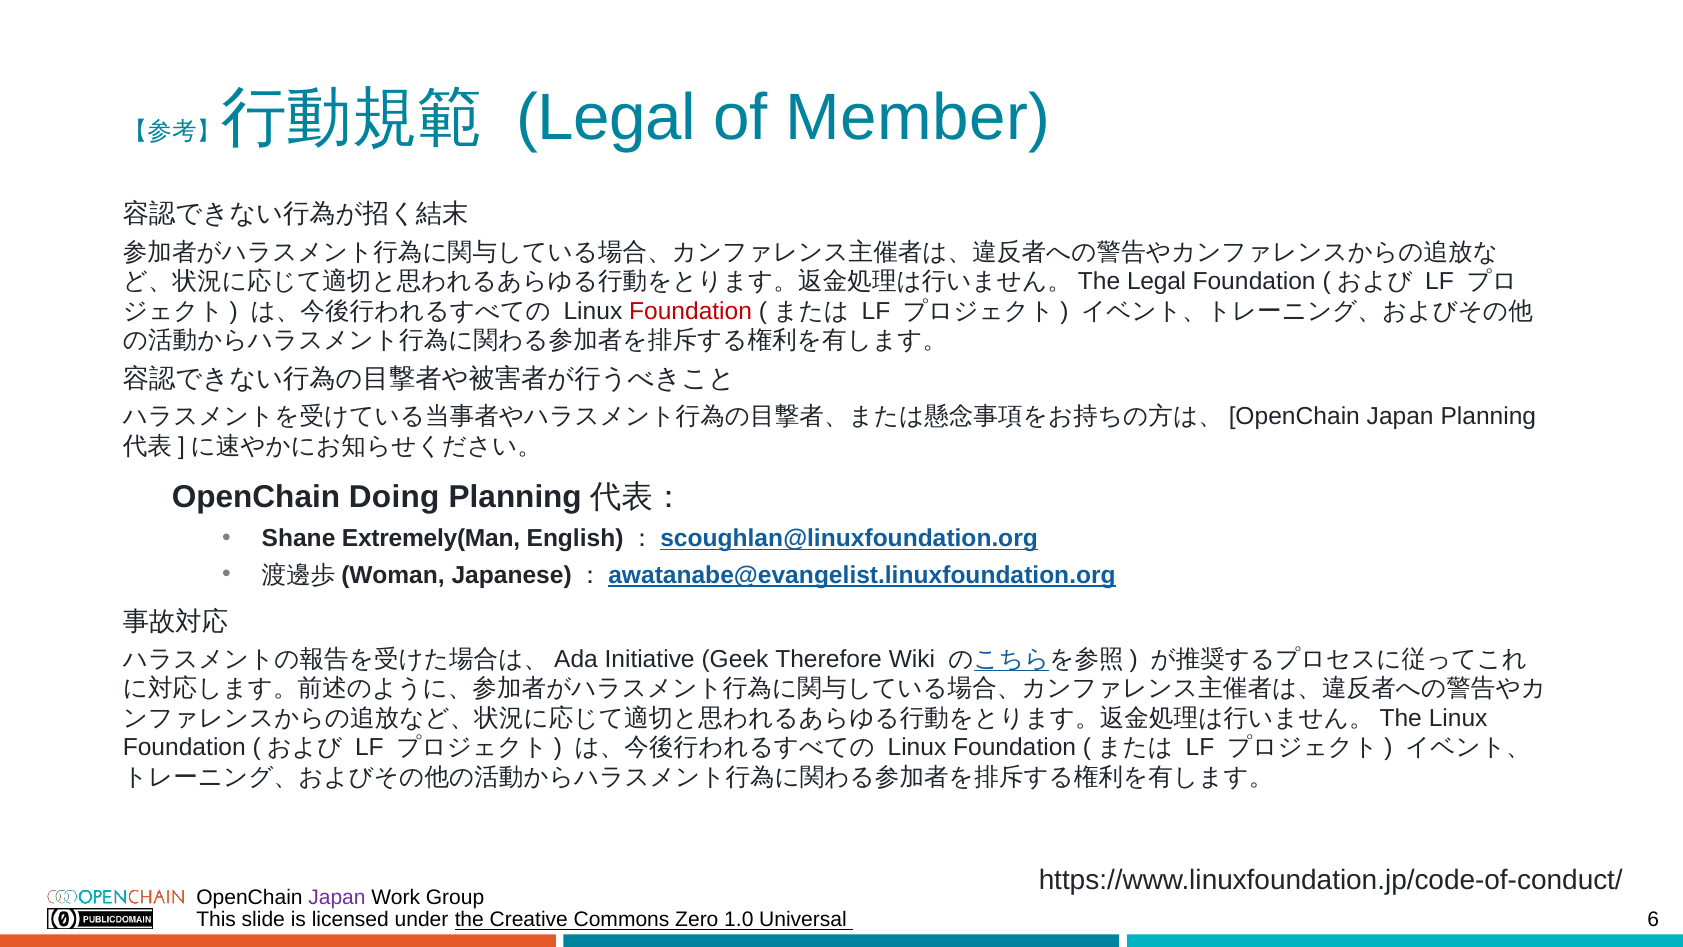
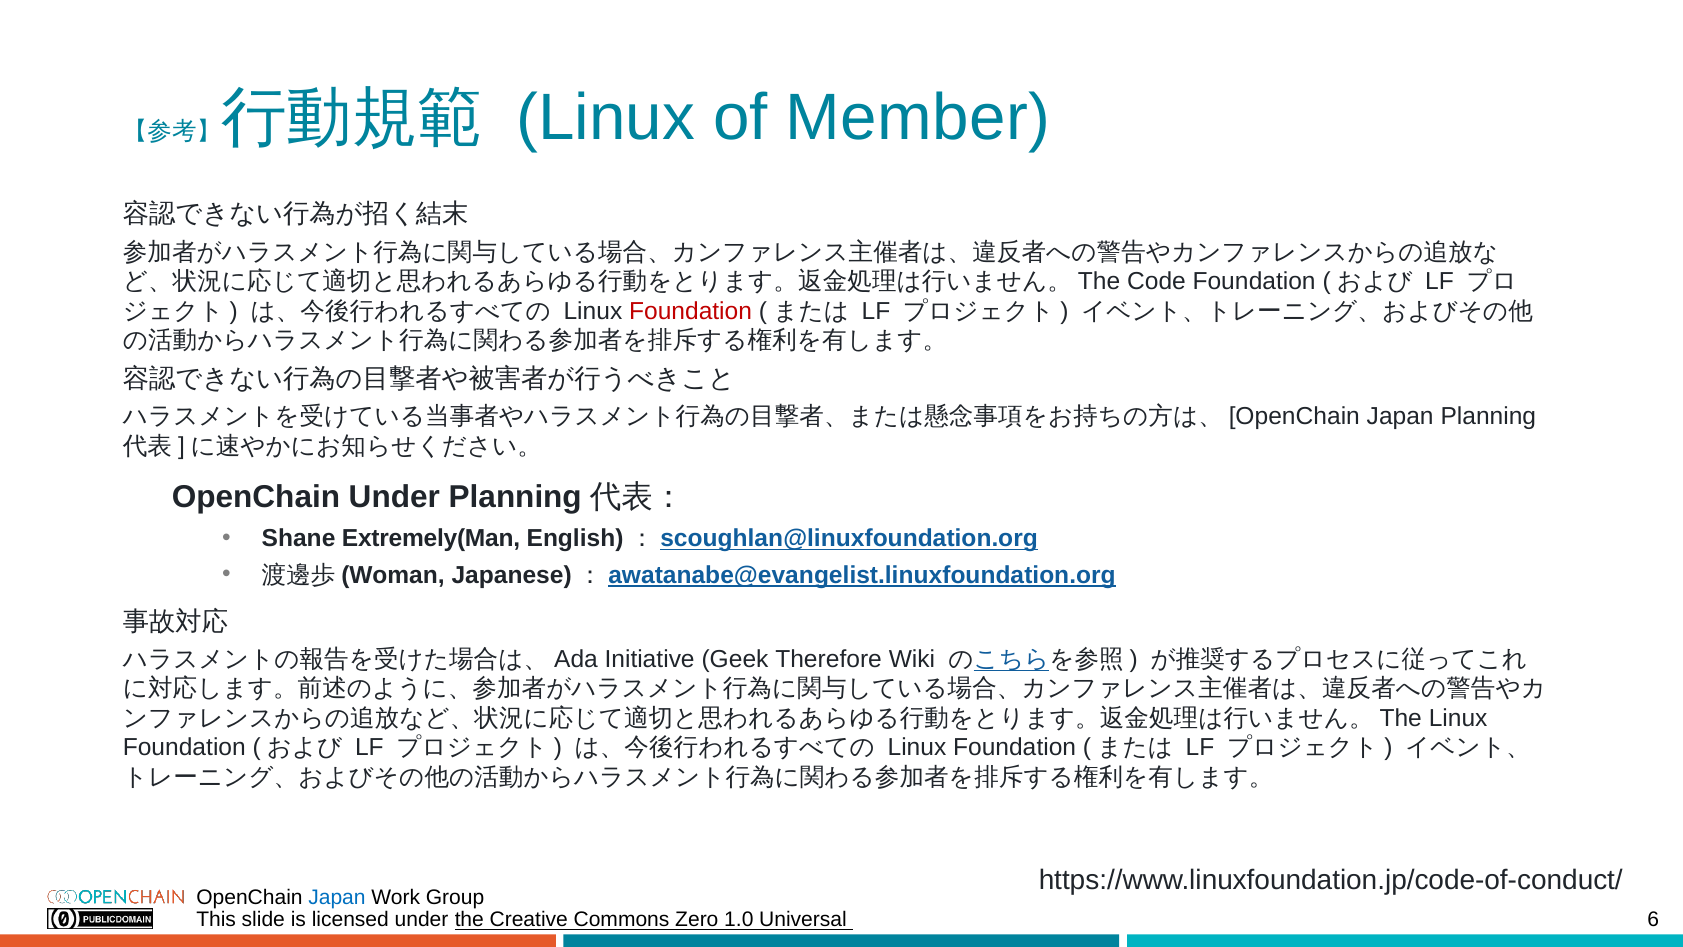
Legal: Legal -> Linux (606, 118)
Legal: Legal -> Code (1156, 281)
OpenChain Doing: Doing -> Under (394, 497)
Japan colour: purple -> blue (337, 898)
